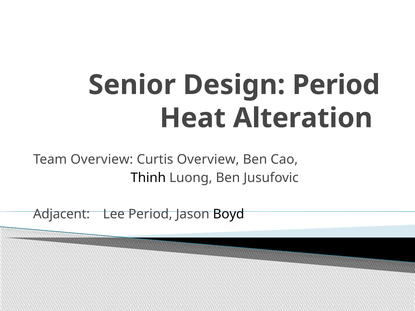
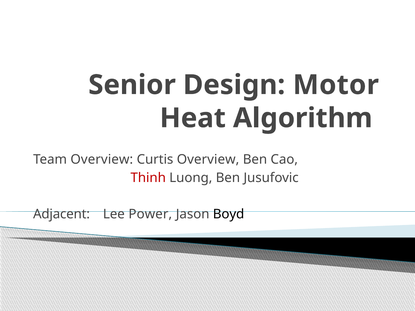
Design Period: Period -> Motor (336, 85)
Alteration: Alteration -> Algorithm (303, 118)
Thinh colour: black -> red (148, 178)
Lee Period: Period -> Power (150, 214)
